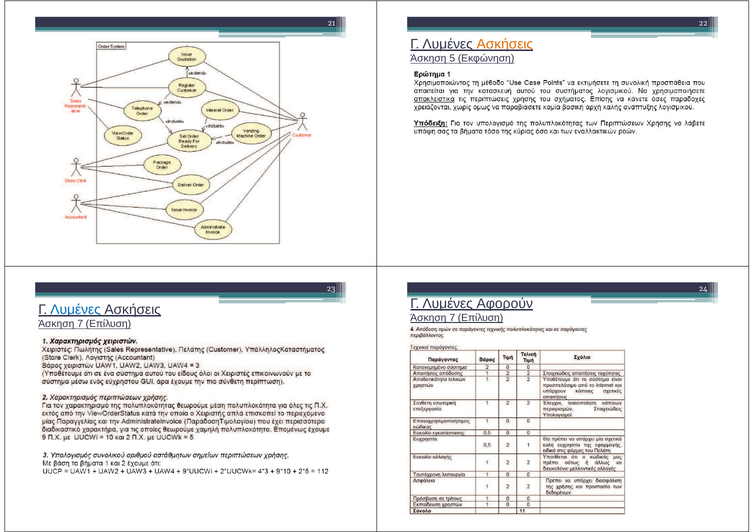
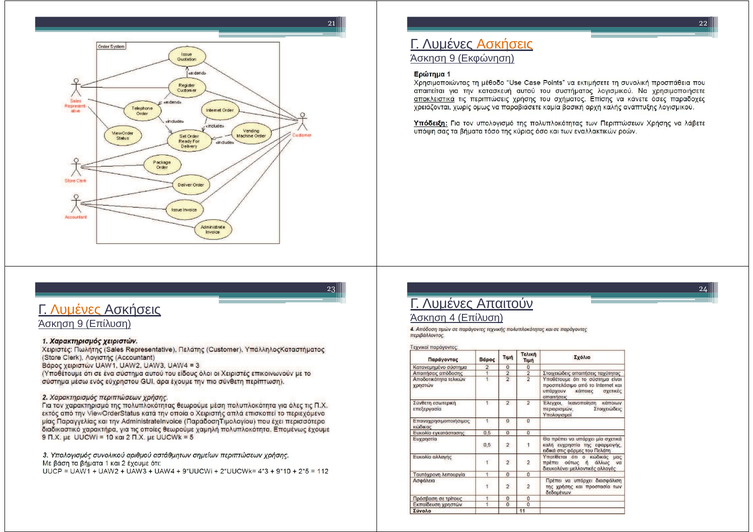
5: 5 -> 9 (452, 58)
Αφορούν: Αφορούν -> Απαιτούν (505, 304)
Λυμένες colour: blue -> orange (76, 310)
7: 7 -> 4 (452, 318)
7: 7 -> 9 (80, 324)
